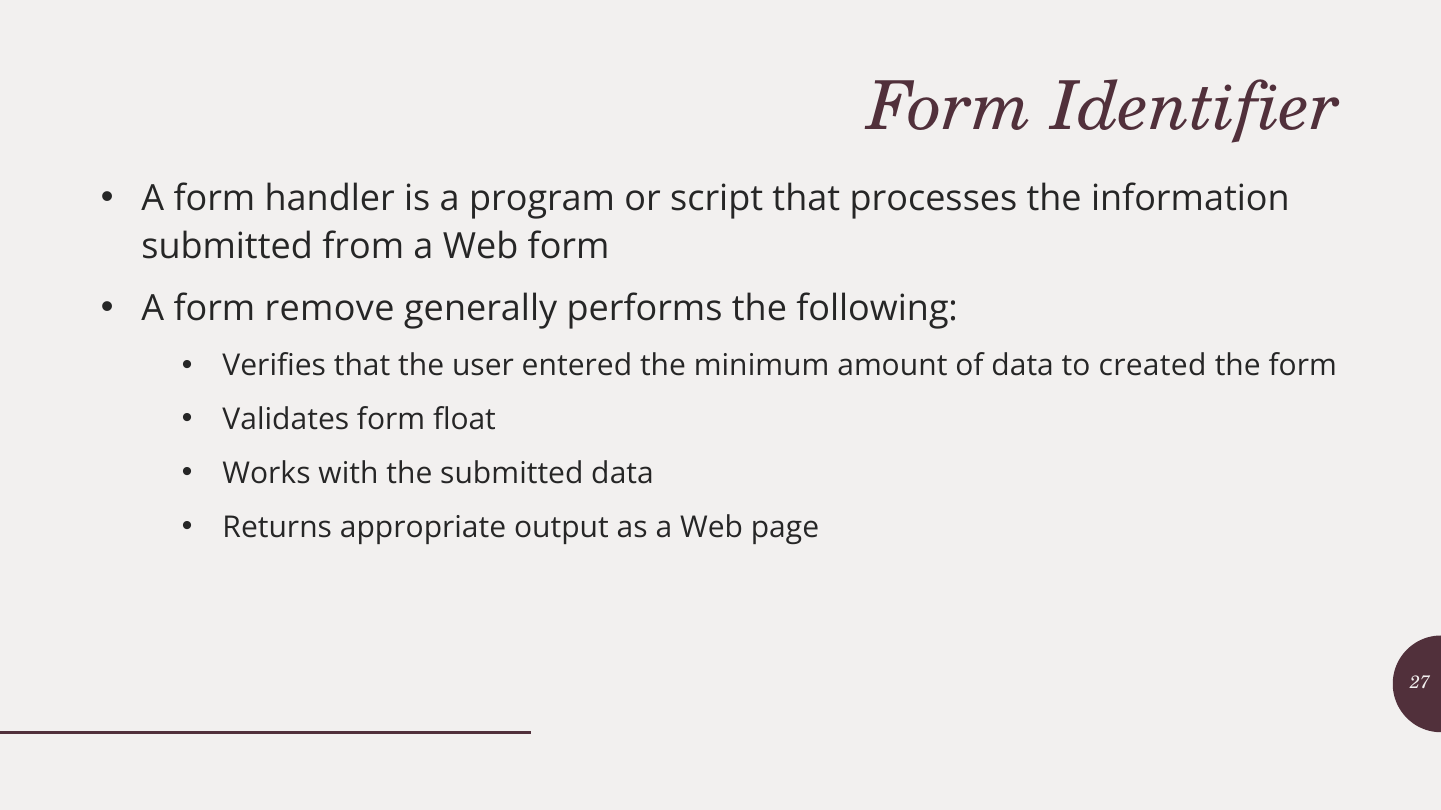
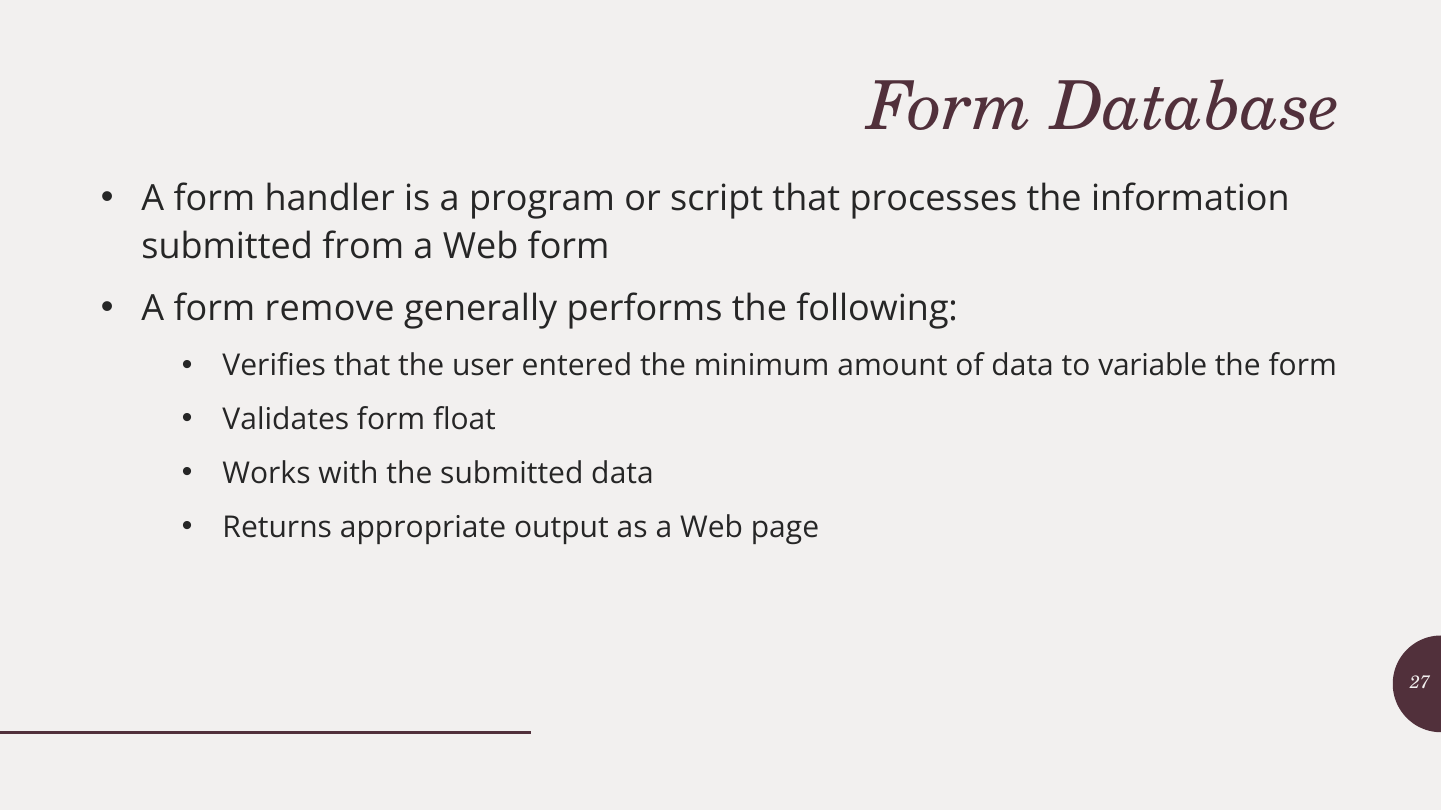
Identifier: Identifier -> Database (1196, 108)
created: created -> variable (1153, 366)
